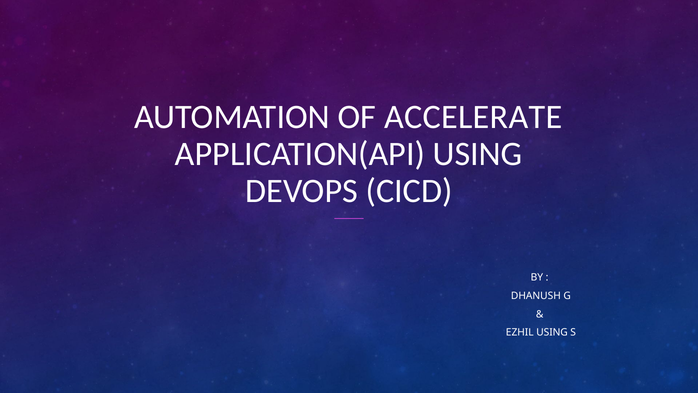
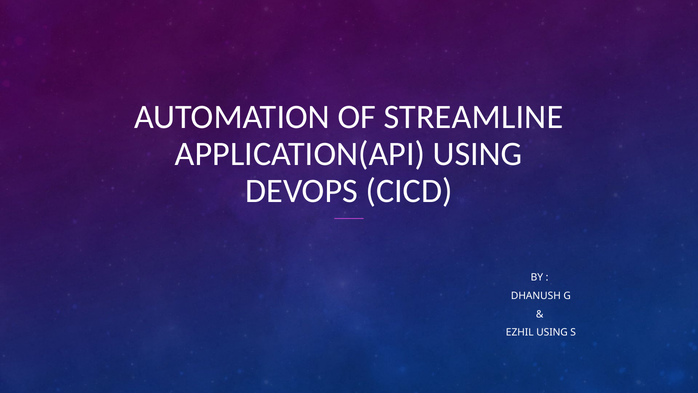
ACCELERATE: ACCELERATE -> STREAMLINE (473, 117)
